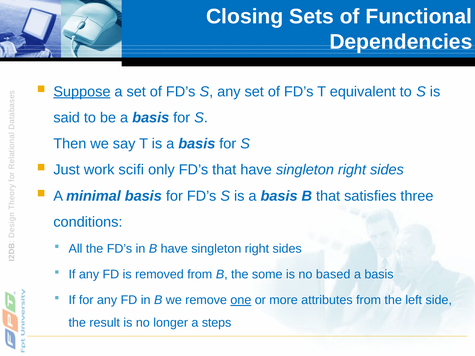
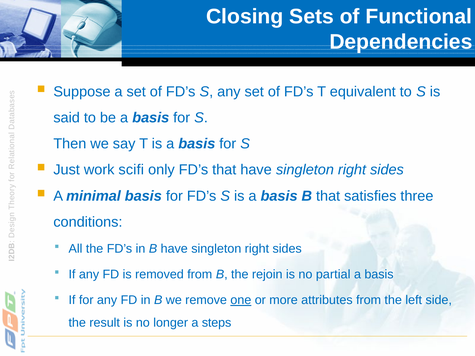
Suppose underline: present -> none (82, 92)
some: some -> rejoin (267, 275)
based: based -> partial (333, 275)
